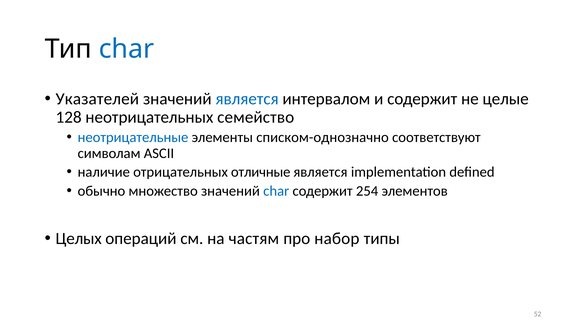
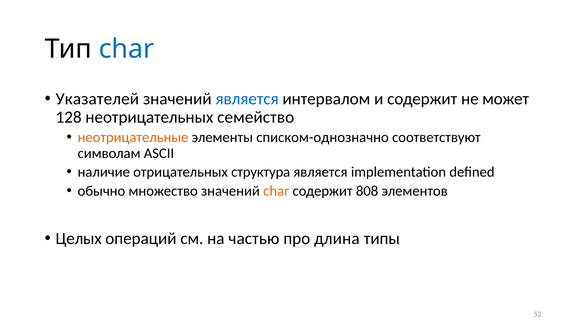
целые: целые -> может (506, 99)
неотрицательные colour: blue -> orange (133, 138)
отличные: отличные -> структура (261, 172)
char colour: blue -> orange (276, 191)
254: 254 -> 808 (367, 191)
частям: частям -> частью (254, 239)
набор: набор -> длина (337, 239)
